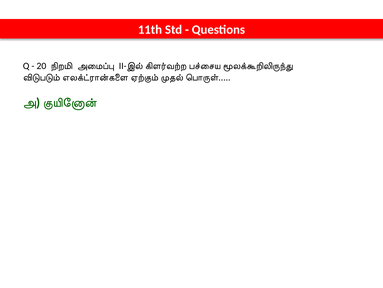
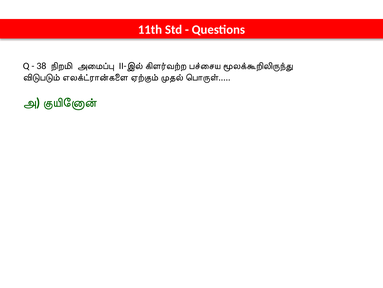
20: 20 -> 38 (41, 66)
